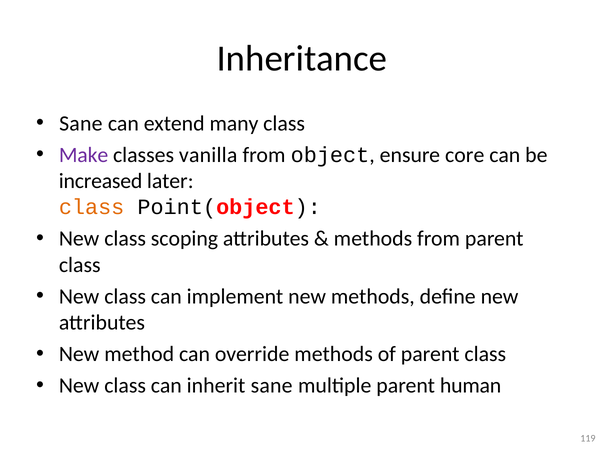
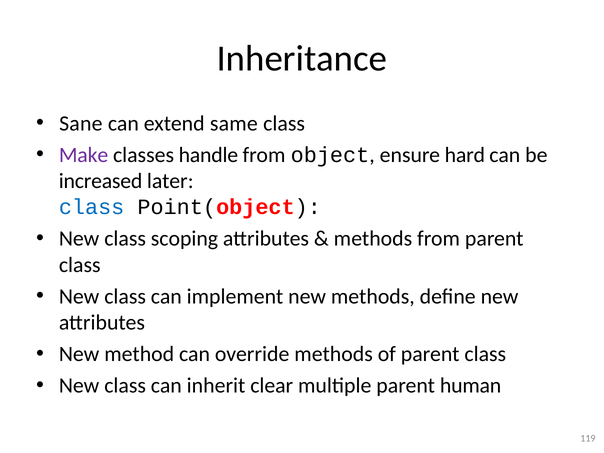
many: many -> same (234, 123)
vanilla: vanilla -> handle (208, 155)
core: core -> hard (465, 155)
class colour: orange -> blue (92, 207)
inherit sane: sane -> clear (272, 386)
